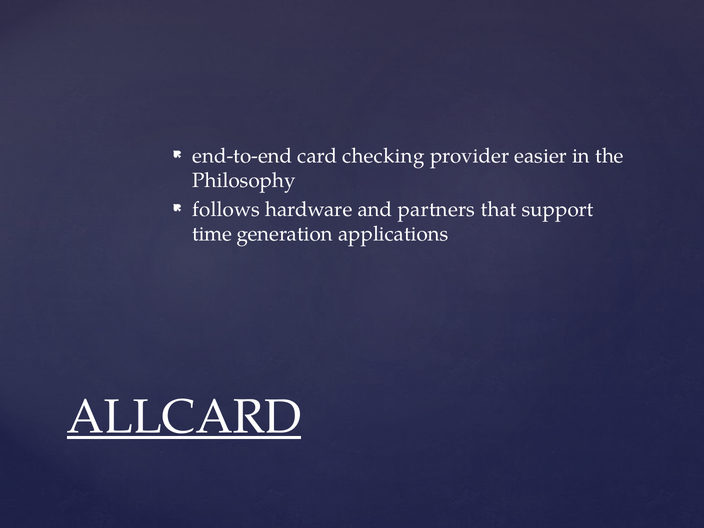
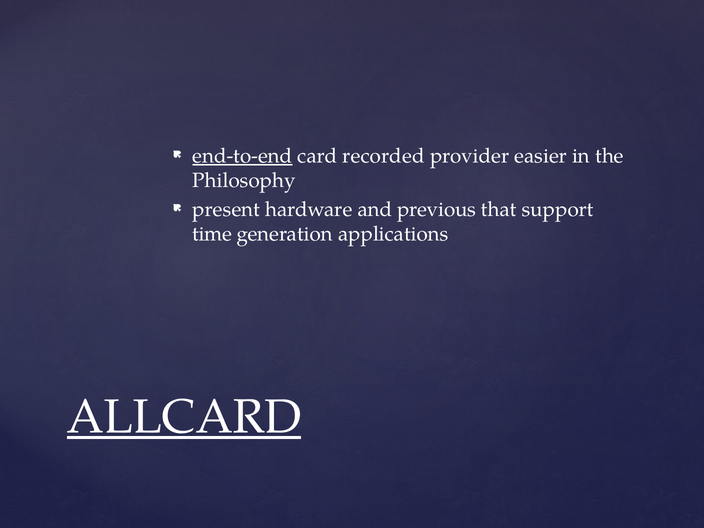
end-to-end underline: none -> present (242, 156)
checking: checking -> recorded (384, 156)
follows: follows -> present (226, 209)
partners: partners -> previous (437, 209)
